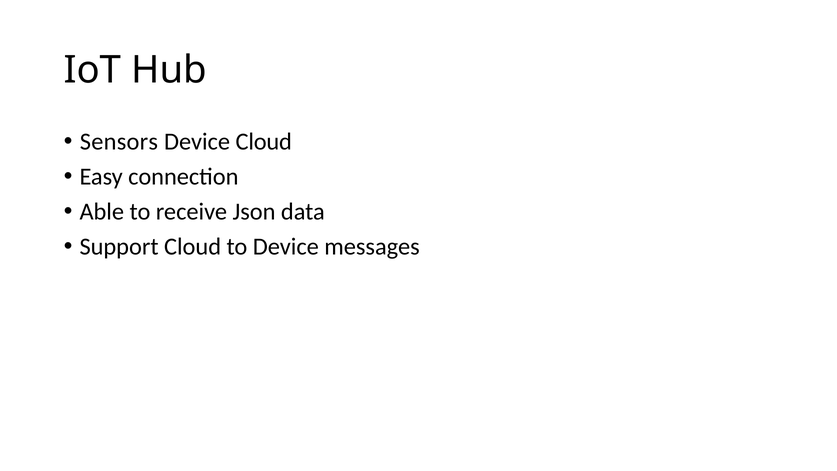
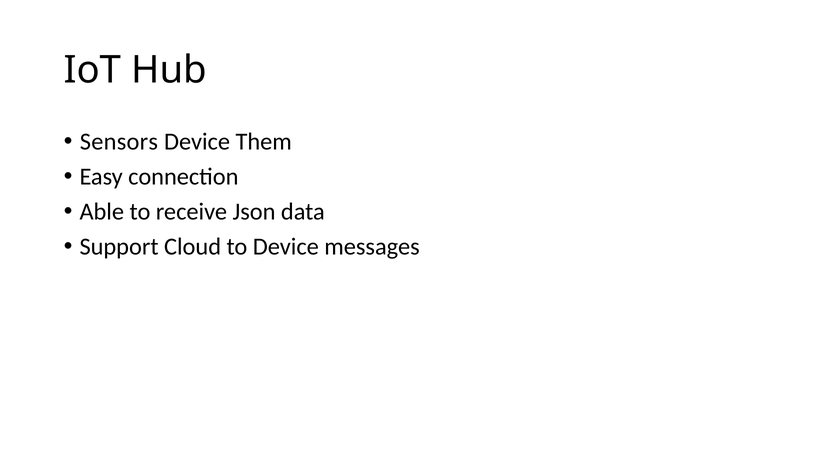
Device Cloud: Cloud -> Them (264, 142)
